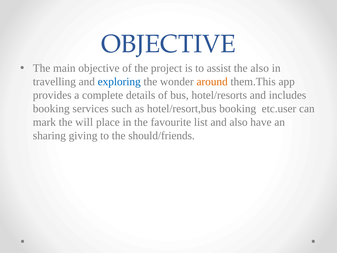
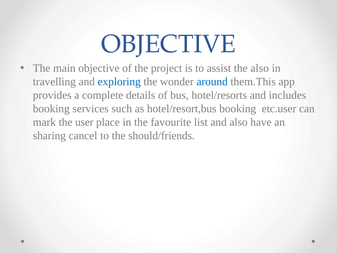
around colour: orange -> blue (212, 82)
will: will -> user (84, 122)
giving: giving -> cancel (83, 136)
